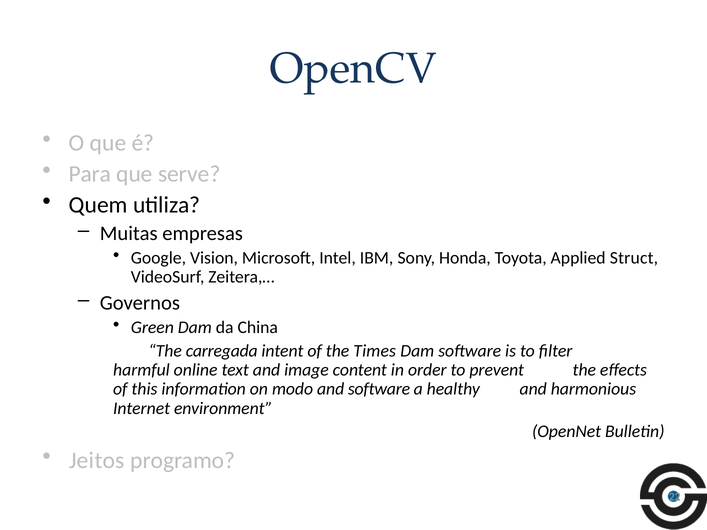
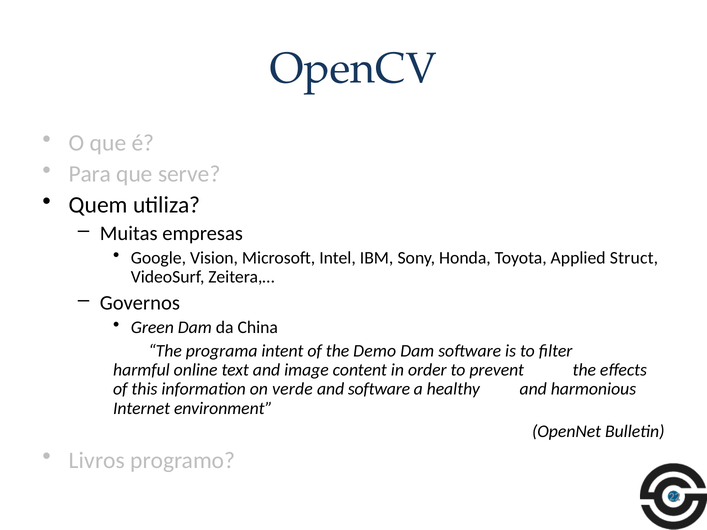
carregada: carregada -> programa (222, 351)
Times: Times -> Demo (375, 351)
modo: modo -> verde (292, 389)
Jeitos: Jeitos -> Livros (97, 460)
